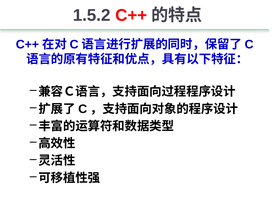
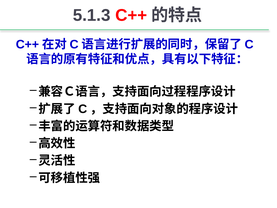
1.5.2: 1.5.2 -> 5.1.3 (92, 15)
